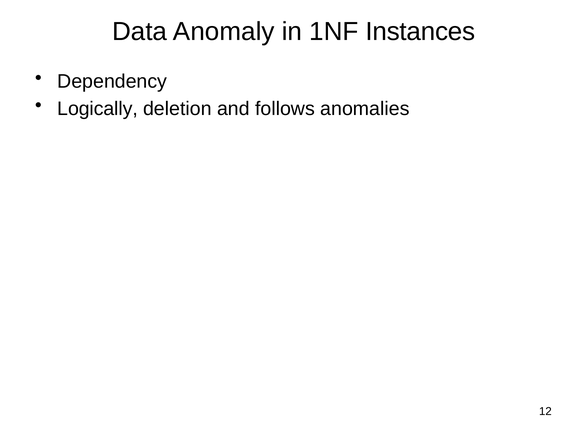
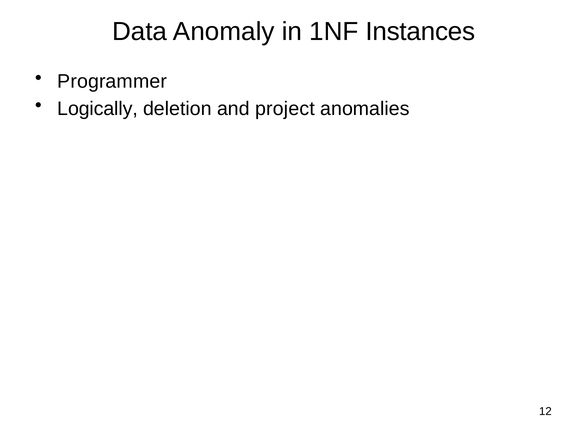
Dependency: Dependency -> Programmer (112, 81)
follows: follows -> project (285, 109)
